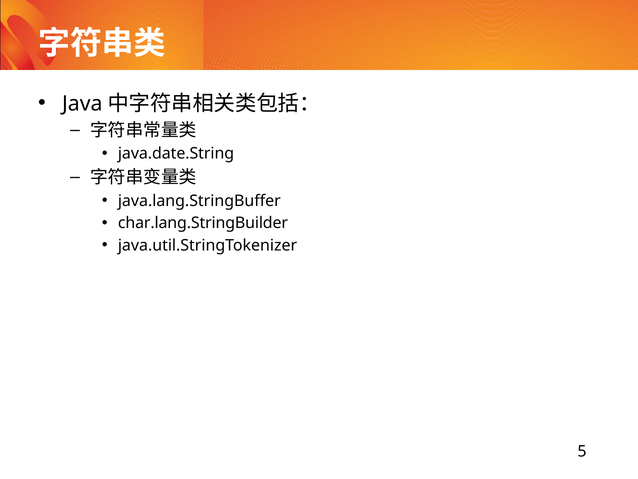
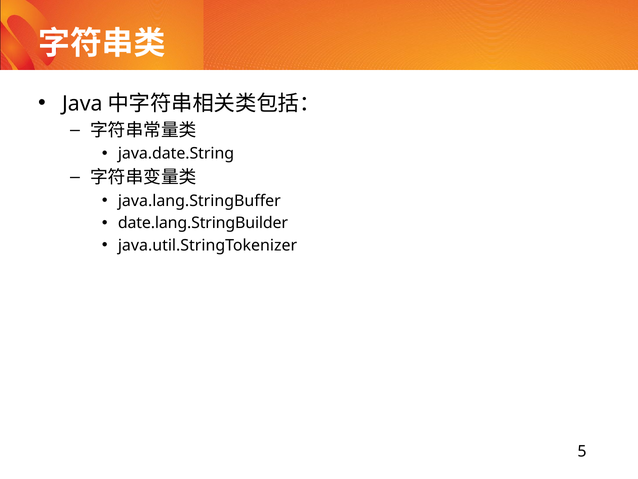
char.lang.StringBuilder: char.lang.StringBuilder -> date.lang.StringBuilder (203, 223)
